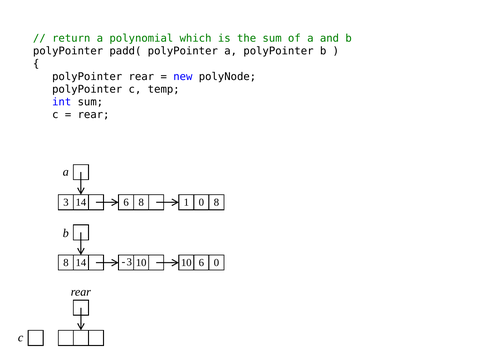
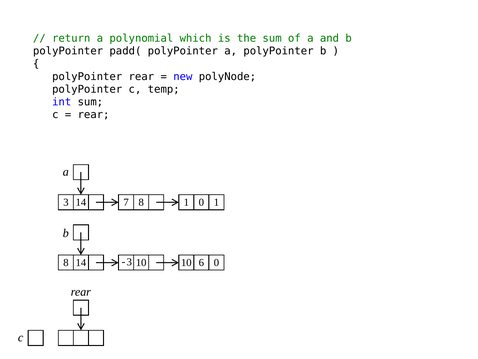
14 6: 6 -> 7 (126, 202)
0 8: 8 -> 1 (216, 202)
